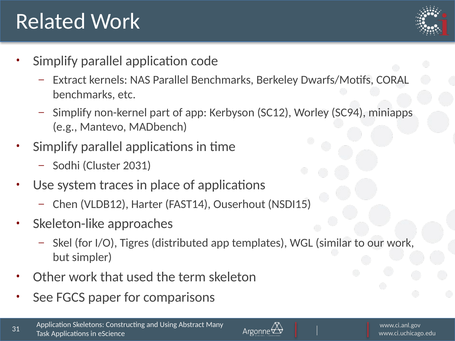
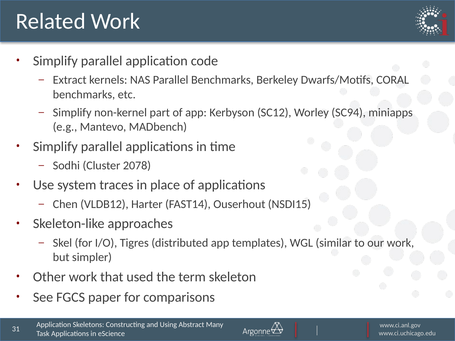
2031: 2031 -> 2078 (137, 166)
